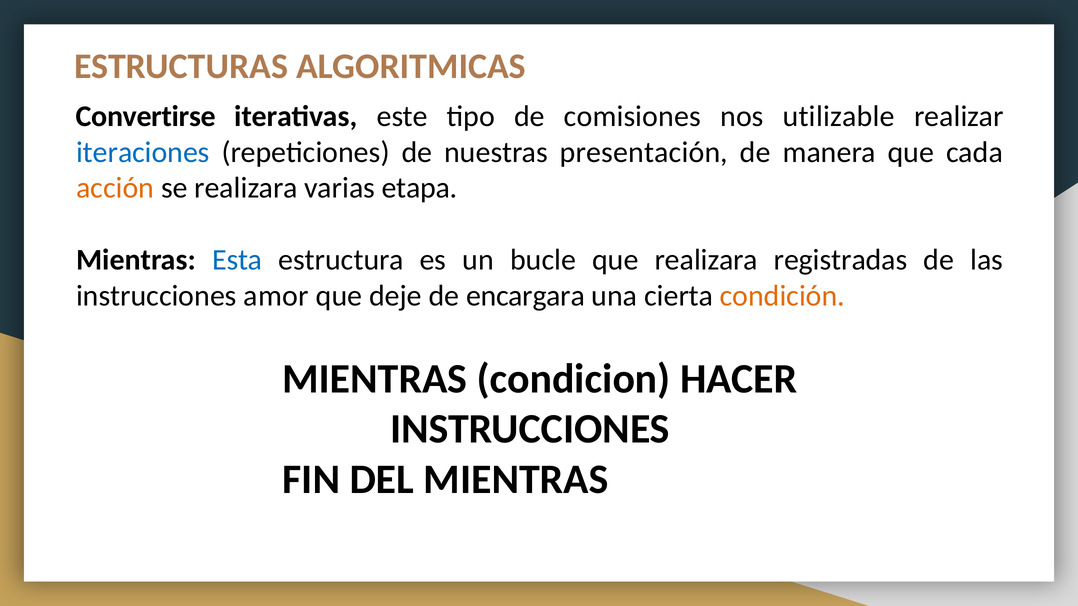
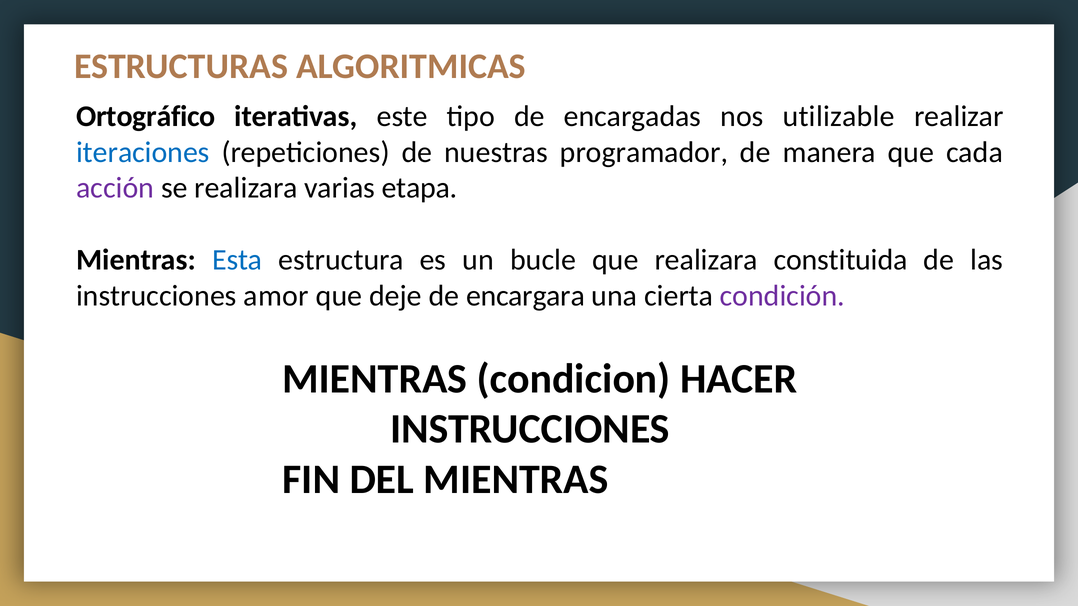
Convertirse: Convertirse -> Ortográfico (146, 116)
comisiones: comisiones -> encargadas (633, 116)
presentación: presentación -> programador (644, 152)
acción colour: orange -> purple (115, 188)
registradas: registradas -> constituida (841, 260)
condición colour: orange -> purple (782, 296)
